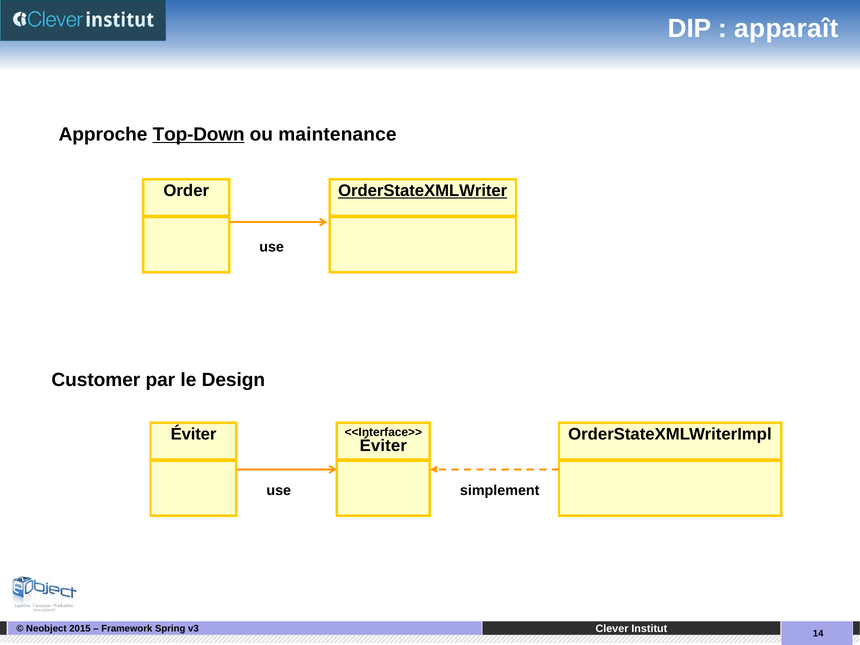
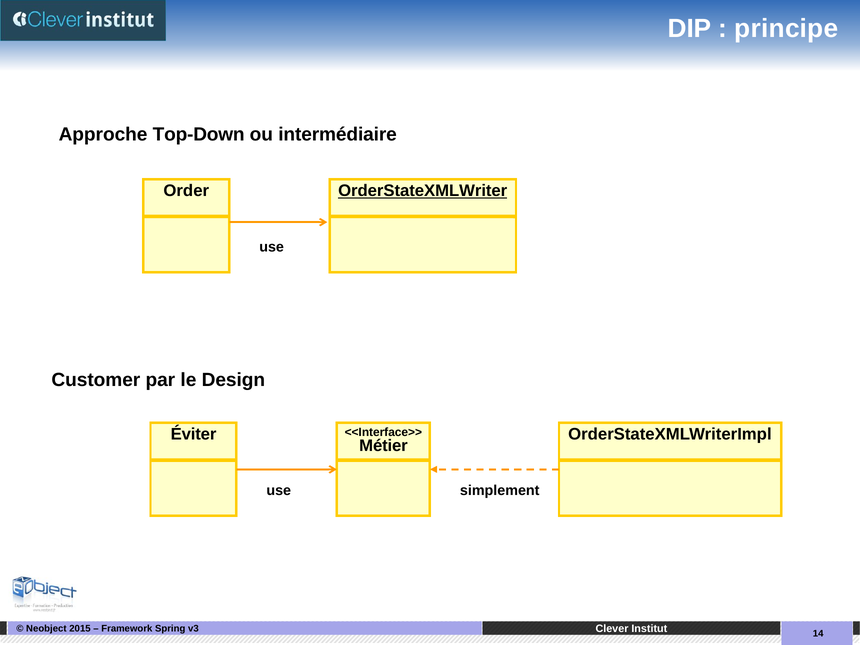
apparaît: apparaît -> principe (786, 28)
Top-Down underline: present -> none (199, 134)
maintenance: maintenance -> intermédiaire (338, 134)
Éviter: Éviter -> Métier (383, 446)
